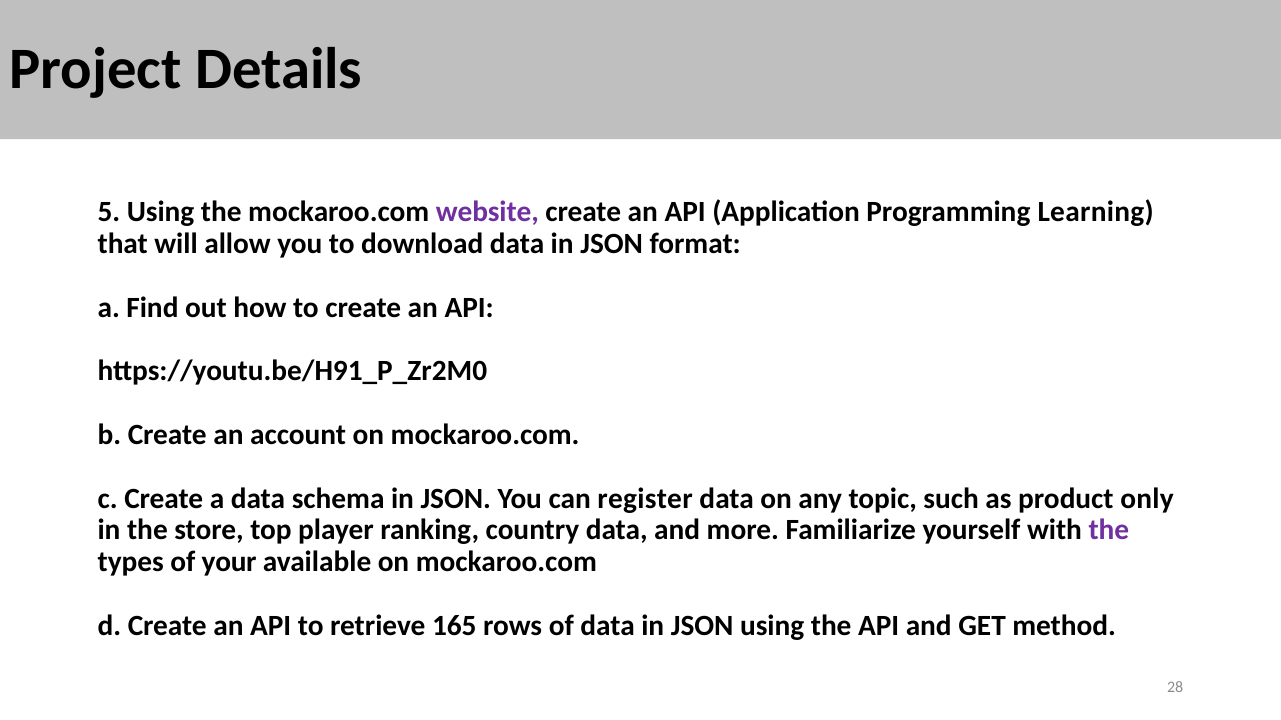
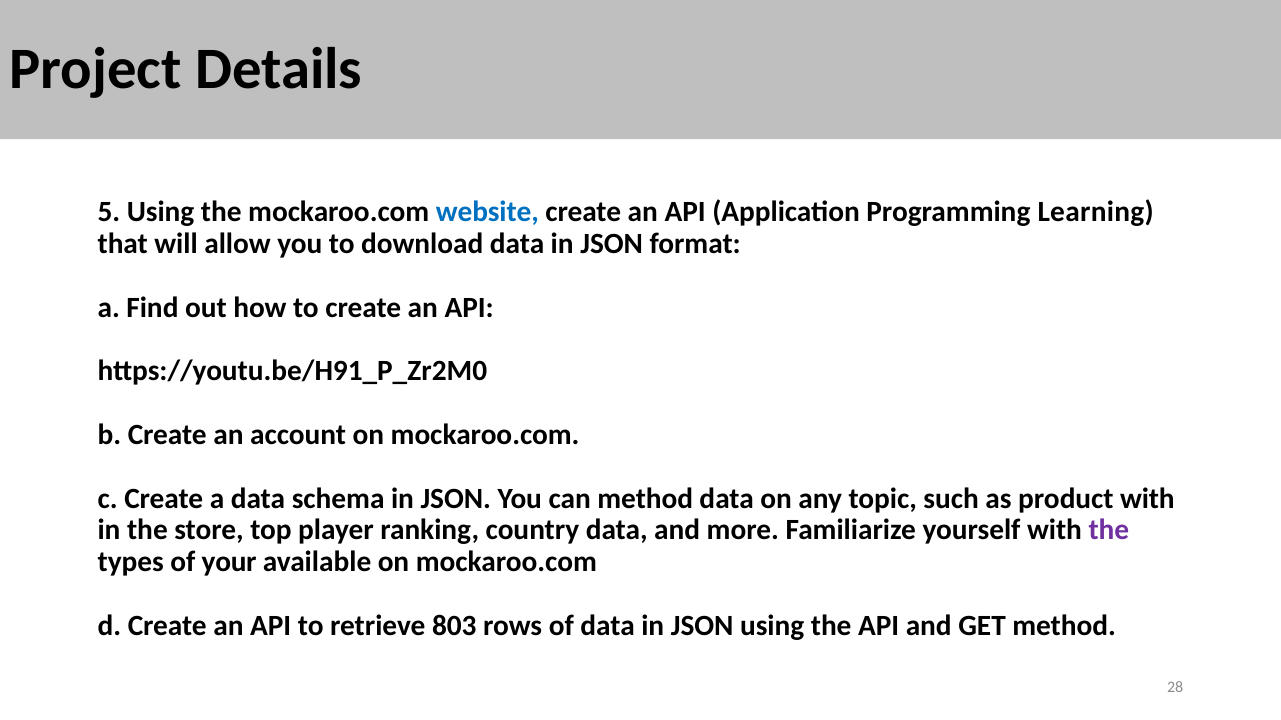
website colour: purple -> blue (487, 212)
can register: register -> method (645, 499)
product only: only -> with (1147, 499)
165: 165 -> 803 (454, 626)
